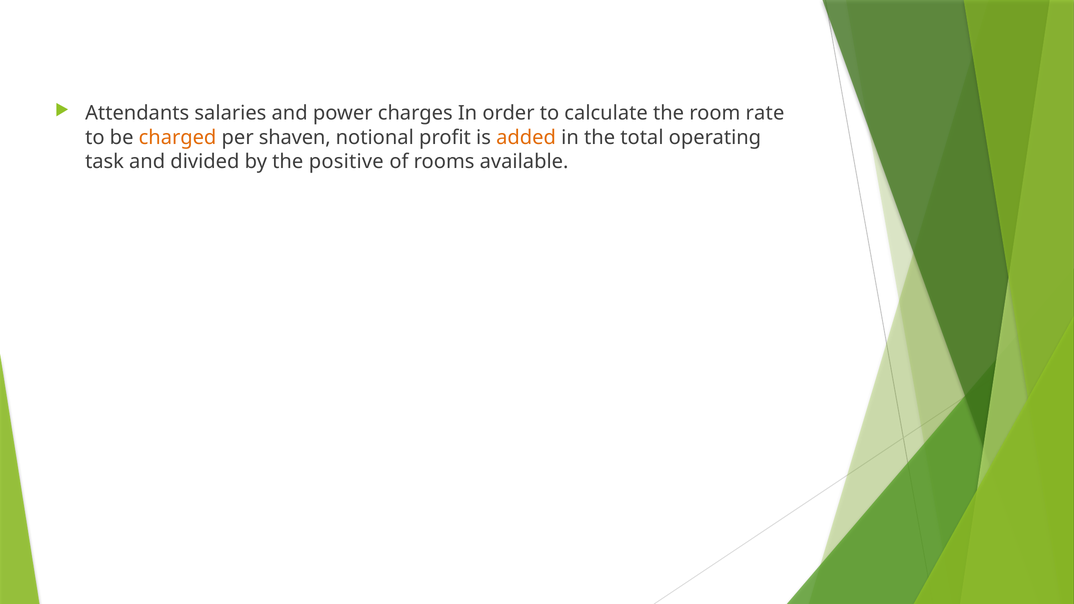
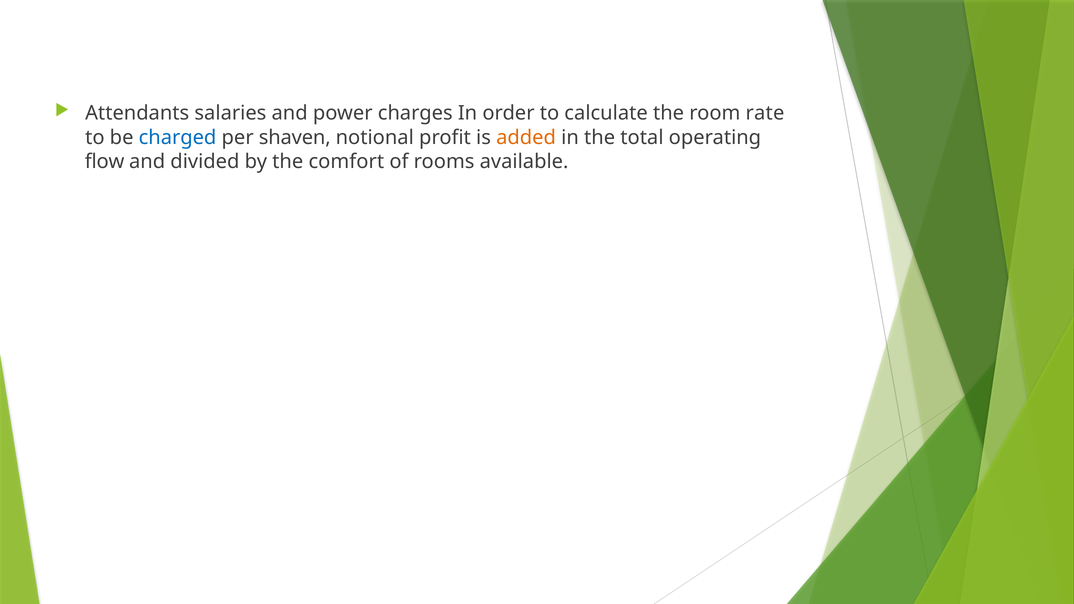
charged colour: orange -> blue (178, 137)
task: task -> flow (105, 162)
positive: positive -> comfort (346, 162)
